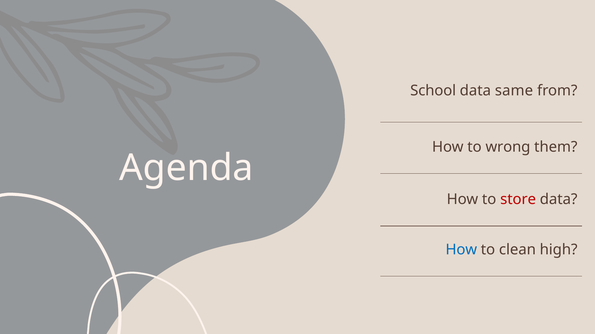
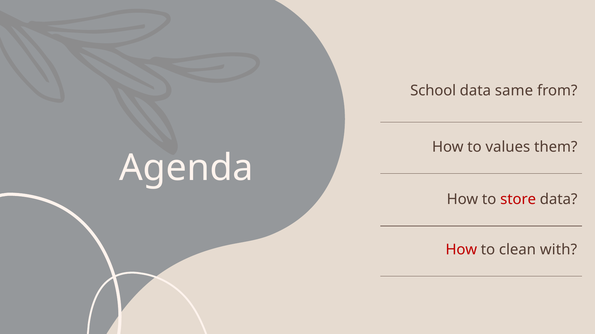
wrong: wrong -> values (508, 147)
How colour: blue -> red (461, 250)
high: high -> with (559, 250)
